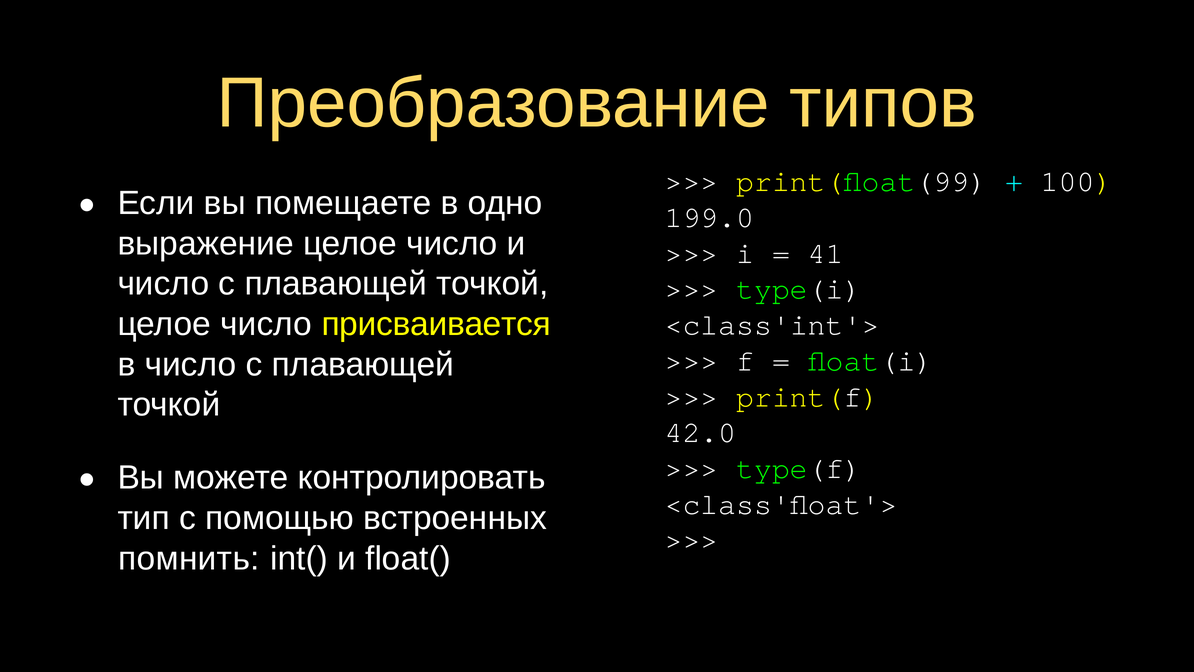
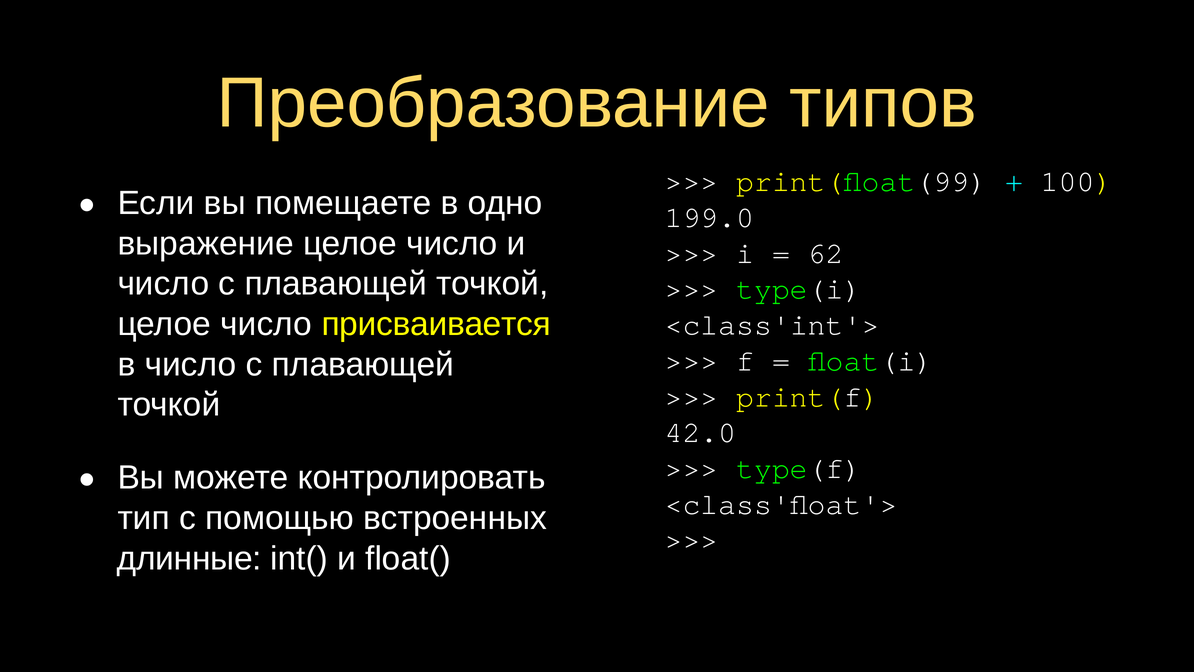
41: 41 -> 62 (826, 253)
помнить: помнить -> длинные (189, 558)
